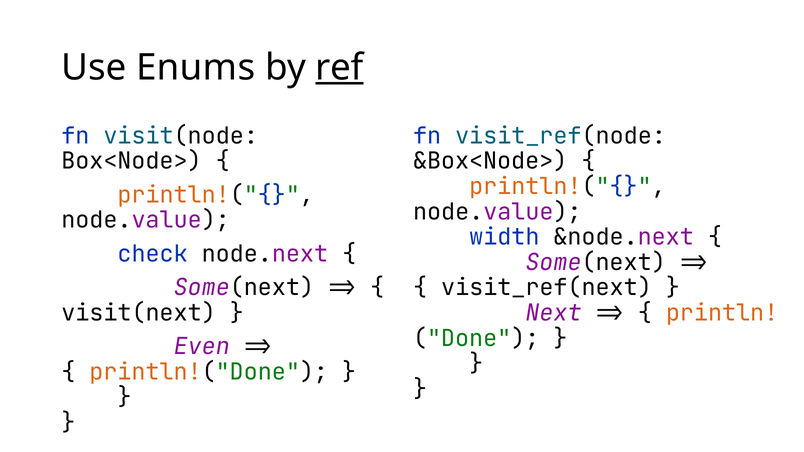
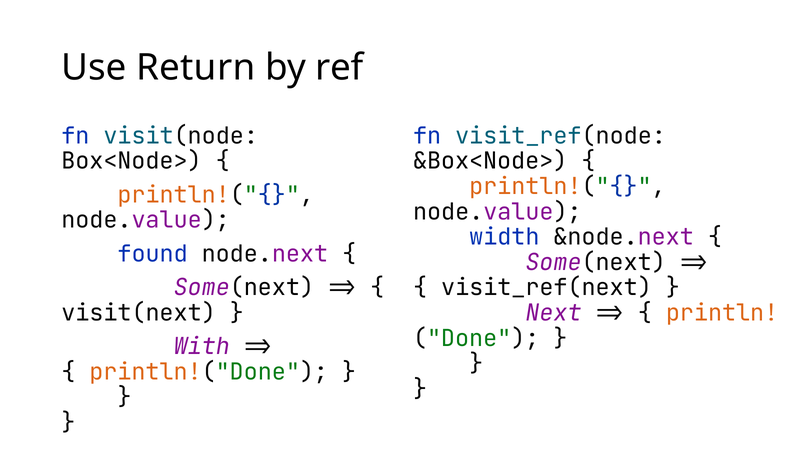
Enums: Enums -> Return (196, 68)
ref underline: present -> none (339, 68)
check: check -> found (153, 254)
Even: Even -> With (202, 347)
